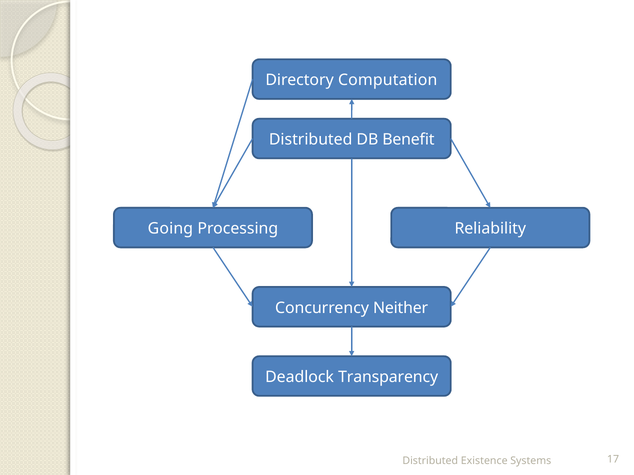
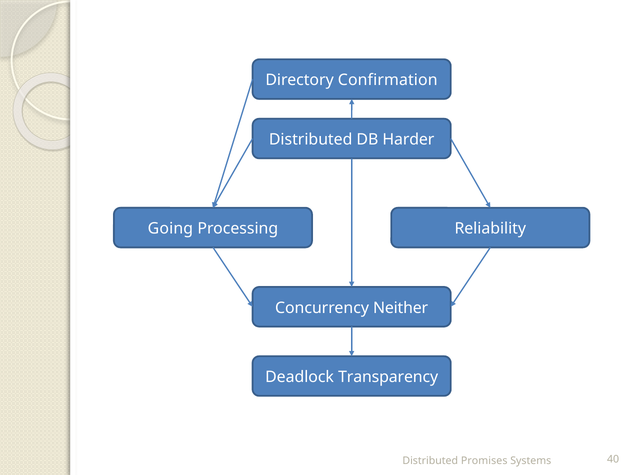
Computation: Computation -> Confirmation (388, 80)
Benefit: Benefit -> Harder (408, 140)
Existence: Existence -> Promises (484, 461)
17: 17 -> 40 (613, 460)
